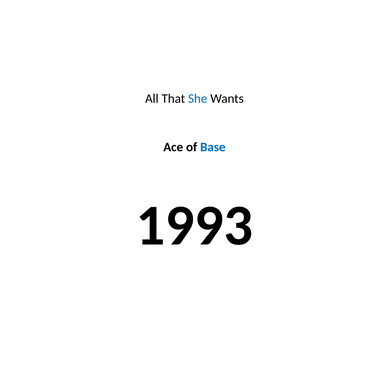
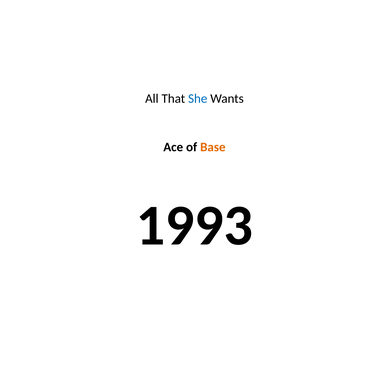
Base colour: blue -> orange (213, 147)
